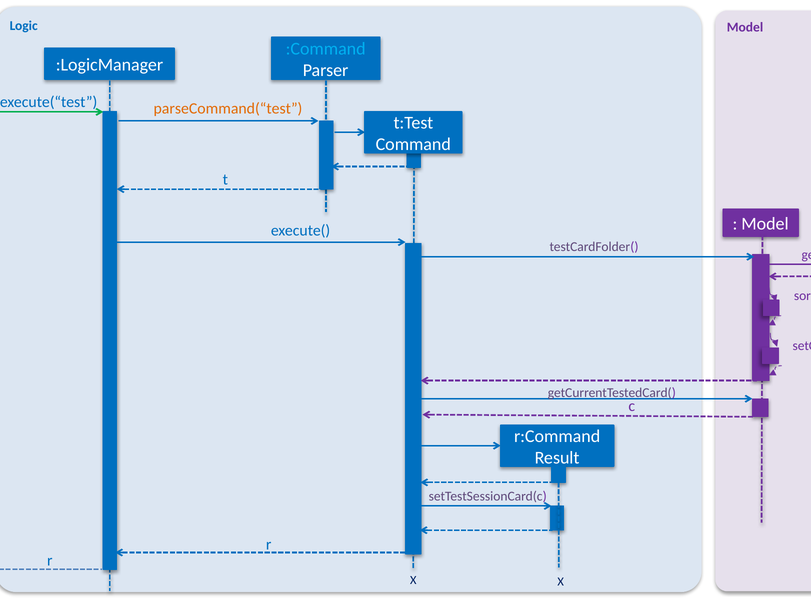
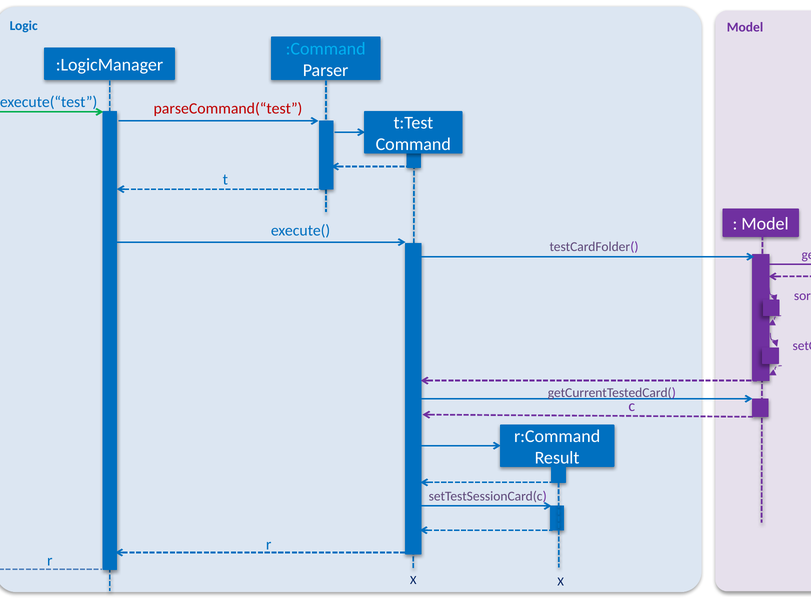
parseCommand(“test colour: orange -> red (228, 109)
